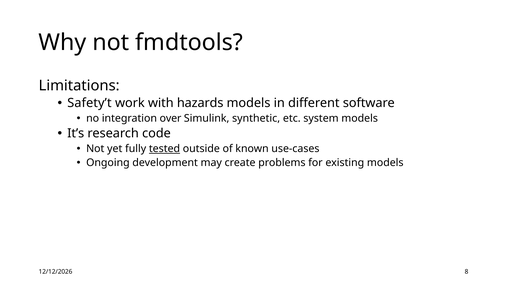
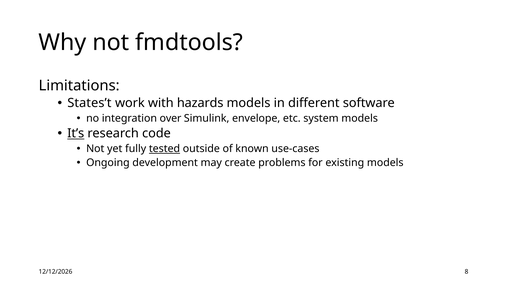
Safety’t: Safety’t -> States’t (89, 103)
synthetic: synthetic -> envelope (256, 118)
It’s underline: none -> present (76, 134)
